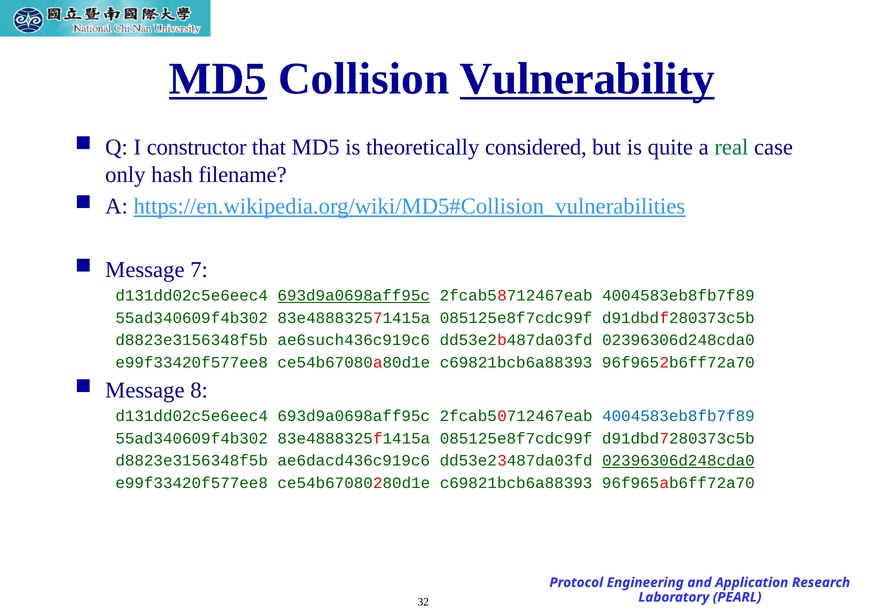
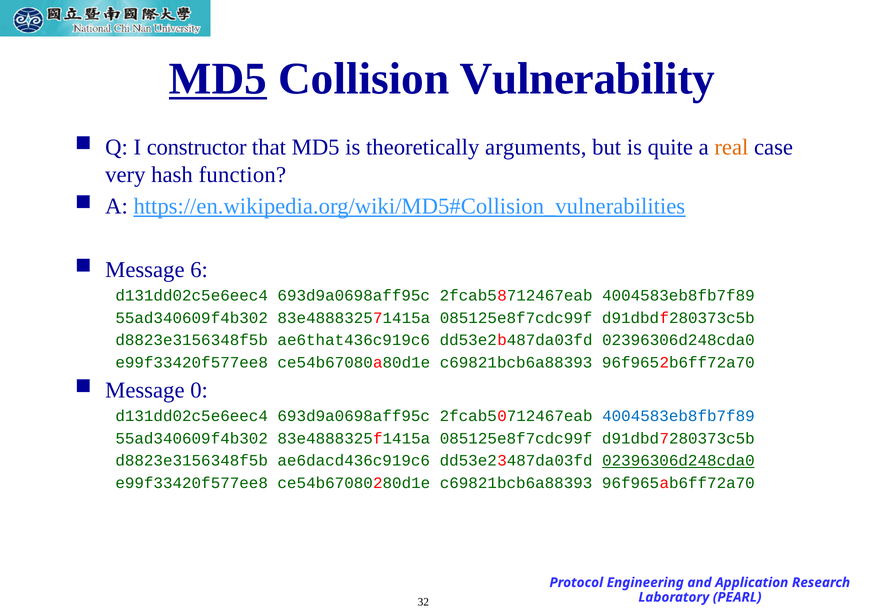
Vulnerability underline: present -> none (587, 79)
considered: considered -> arguments (536, 147)
real colour: green -> orange (731, 147)
only: only -> very (125, 175)
filename: filename -> function (242, 175)
7: 7 -> 6 (199, 270)
693d9a0698aff95c underline: present -> none (354, 296)
ae6such436c919c6: ae6such436c919c6 -> ae6that436c919c6 (354, 340)
8: 8 -> 0 (199, 390)
